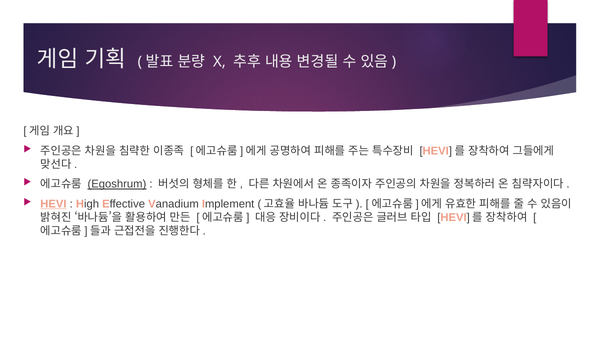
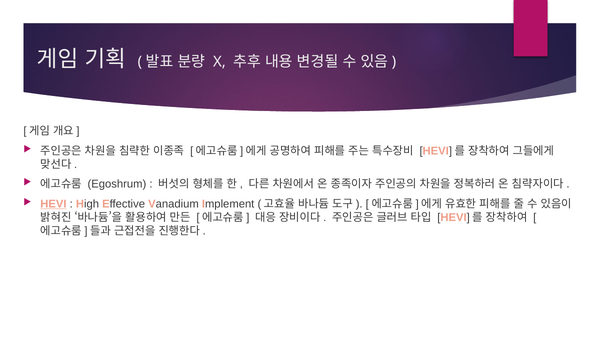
Egoshrum underline: present -> none (117, 184)
